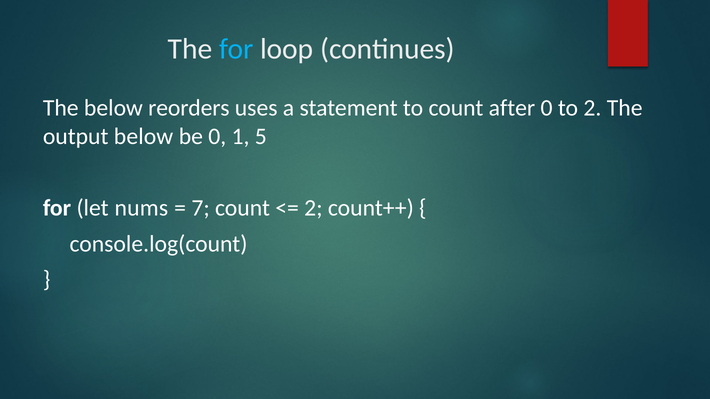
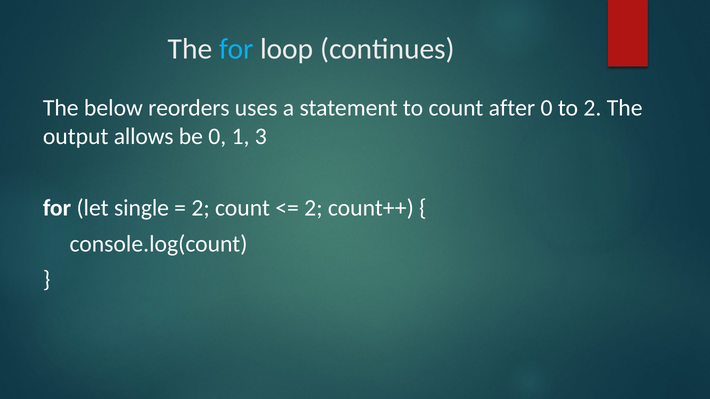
output below: below -> allows (144, 137)
5: 5 -> 3 (261, 137)
nums: nums -> single (142, 208)
7: 7 -> 2 (201, 208)
